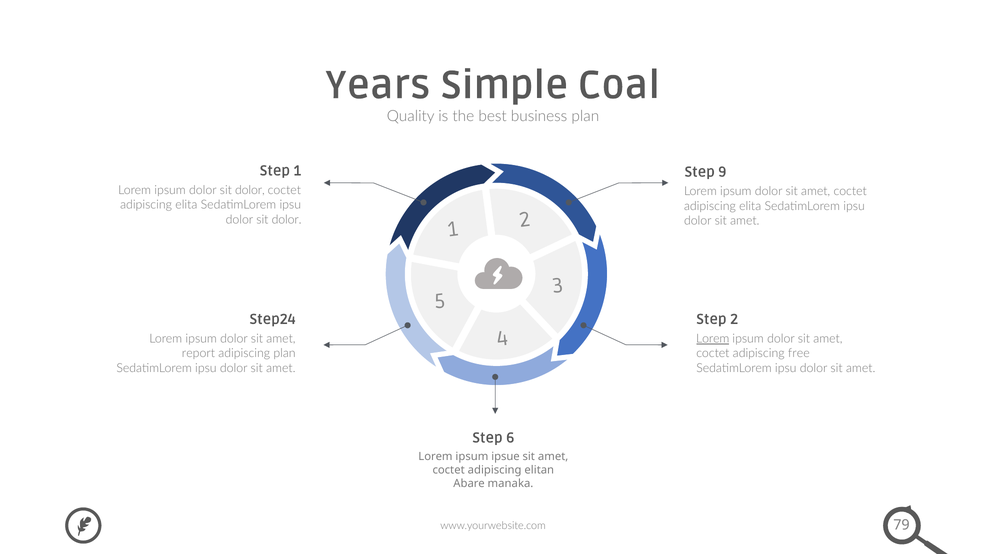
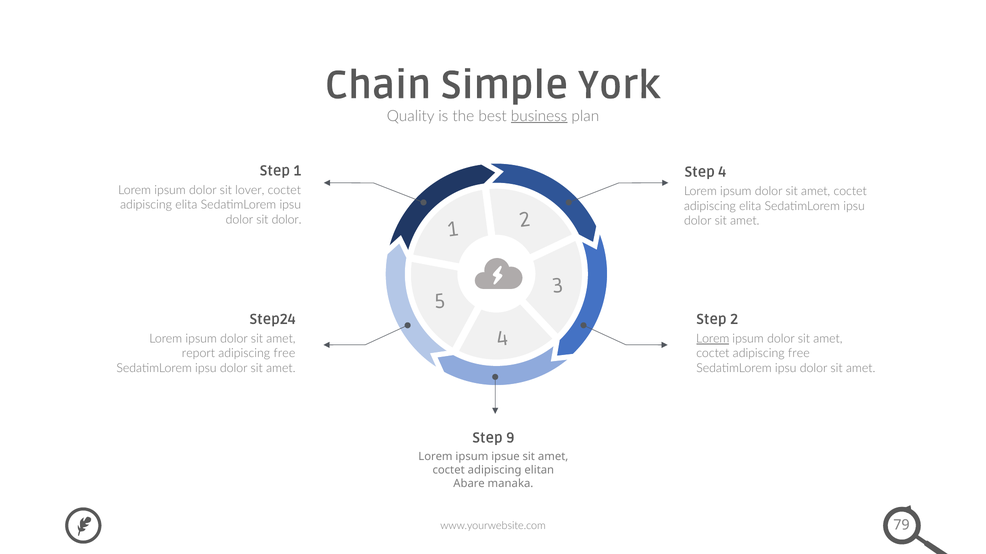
Years: Years -> Chain (378, 85)
Coal: Coal -> York (619, 85)
business underline: none -> present (539, 116)
Step 9: 9 -> 4 (722, 172)
ipsum dolor sit dolor: dolor -> lover (250, 190)
plan: plan -> free (284, 354)
6: 6 -> 9 (510, 438)
